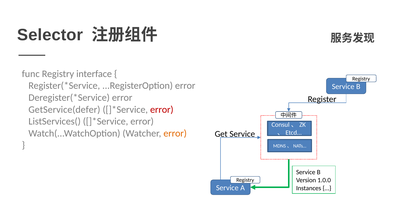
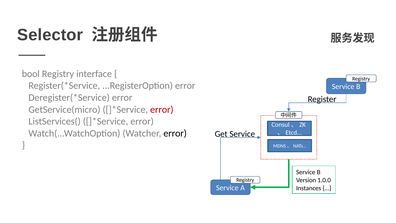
func: func -> bool (31, 74)
GetService(defer: GetService(defer -> GetService(micro (64, 109)
error colour: orange -> black (175, 133)
